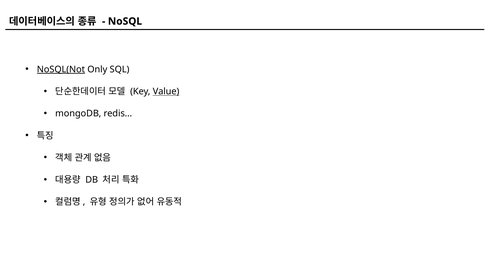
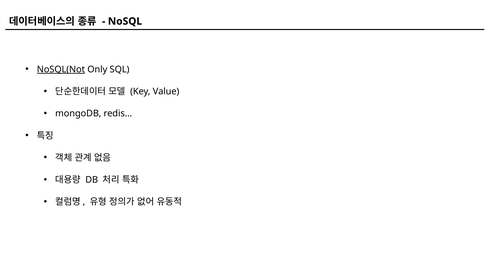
Value underline: present -> none (166, 91)
